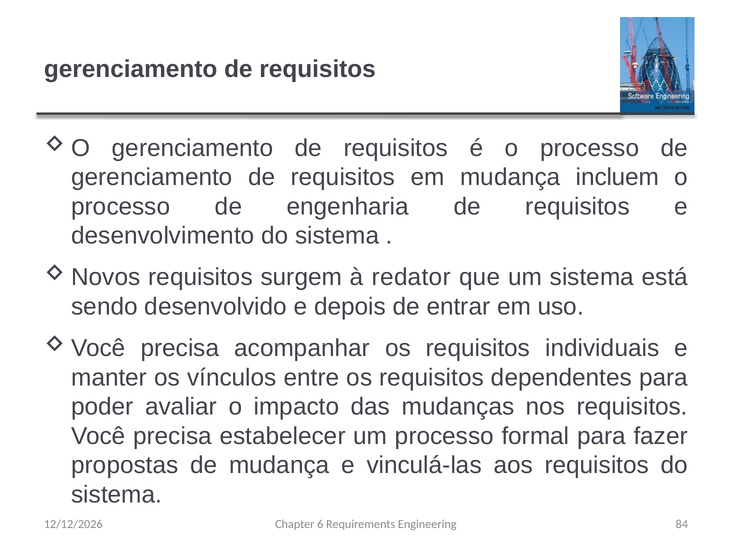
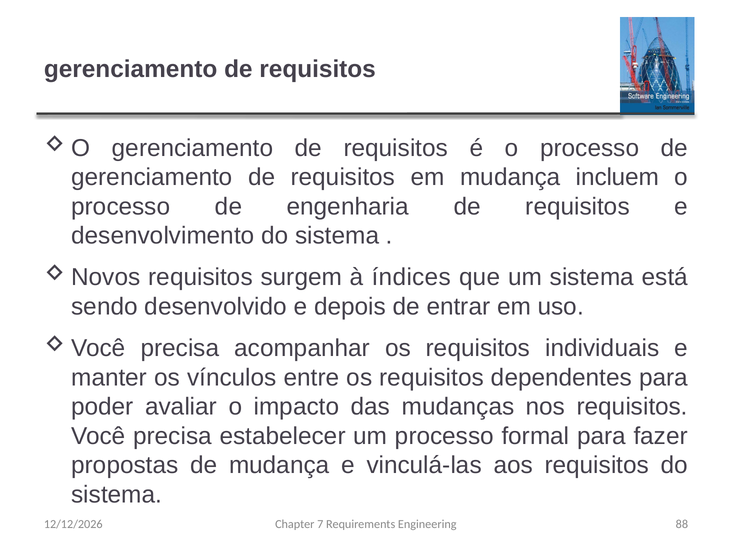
redator: redator -> índices (411, 277)
6: 6 -> 7 (320, 524)
84: 84 -> 88 (682, 524)
